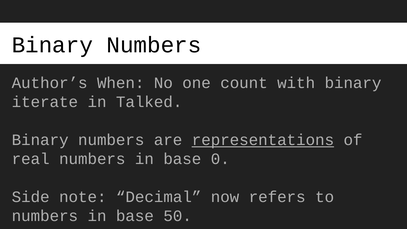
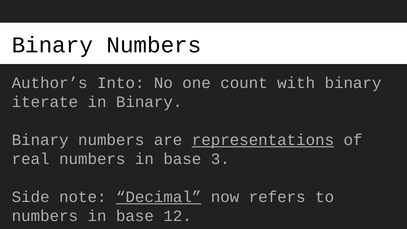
When: When -> Into (121, 83)
in Talked: Talked -> Binary (149, 102)
0: 0 -> 3 (220, 159)
Decimal underline: none -> present (159, 197)
50: 50 -> 12 (178, 216)
